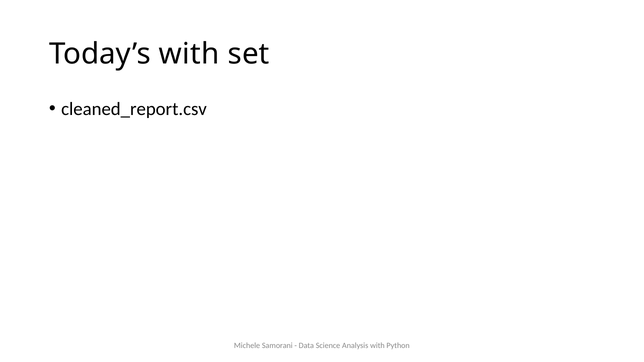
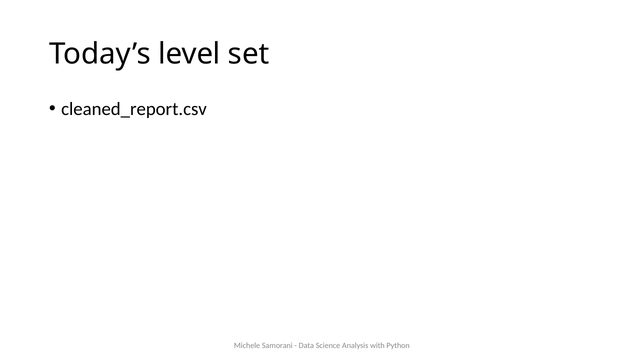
Today’s with: with -> level (189, 54)
